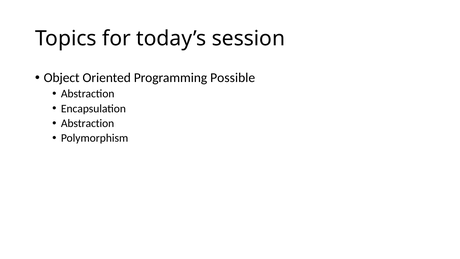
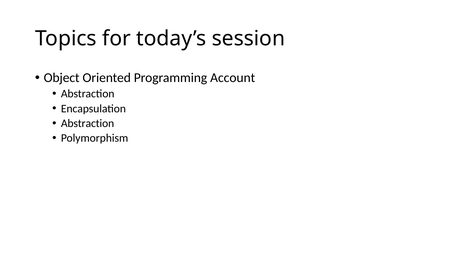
Possible: Possible -> Account (233, 78)
